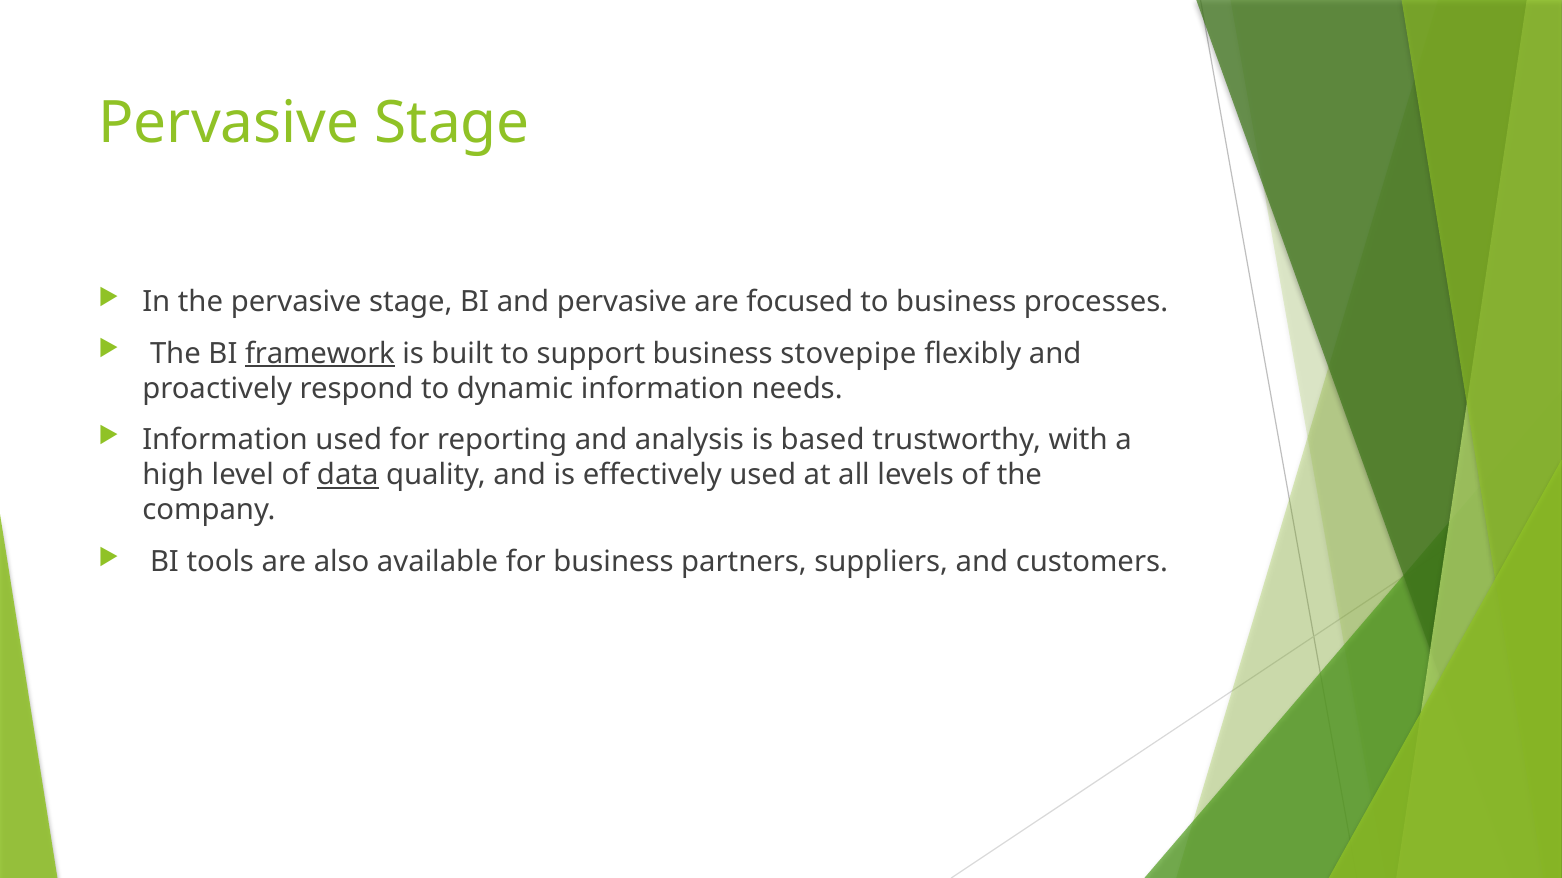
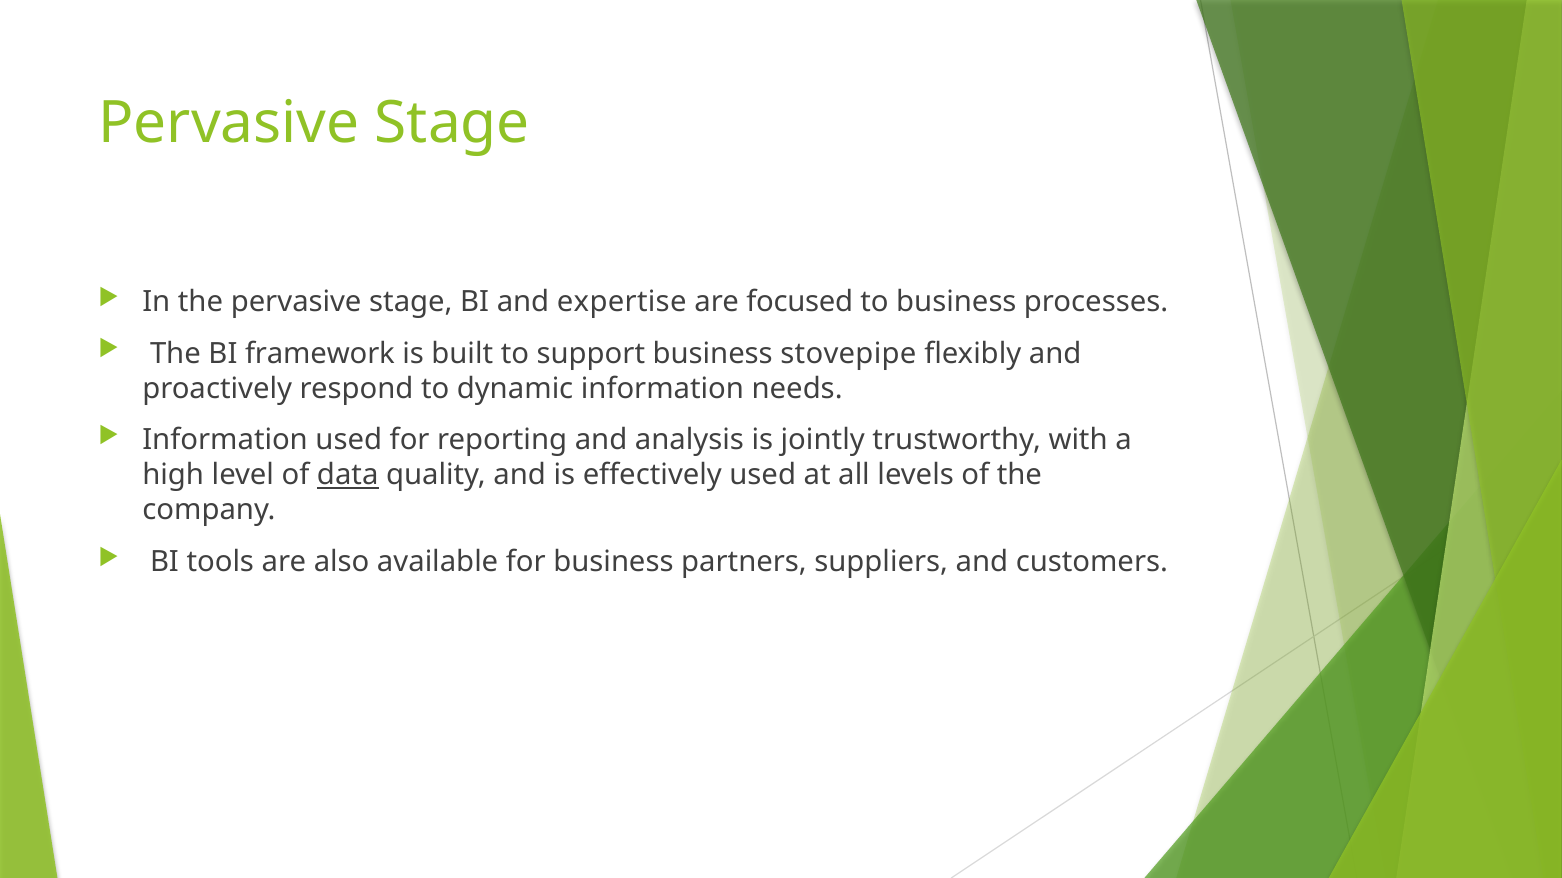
and pervasive: pervasive -> expertise (622, 302)
framework underline: present -> none (320, 354)
based: based -> jointly (823, 440)
